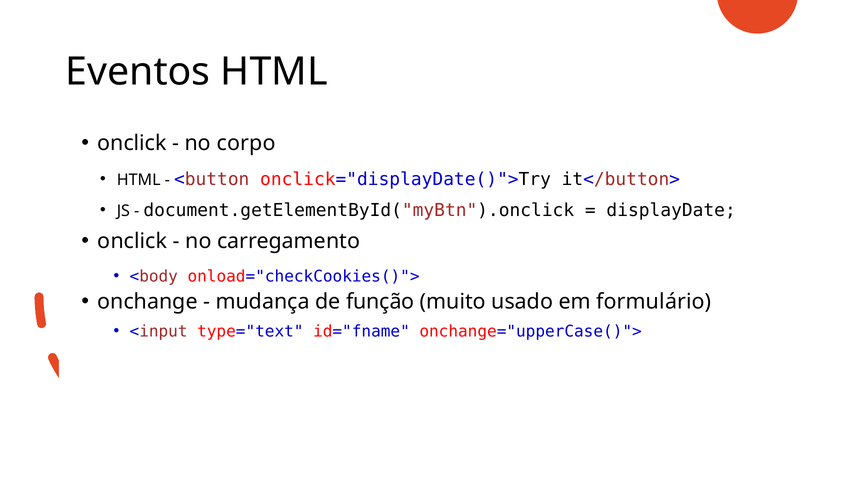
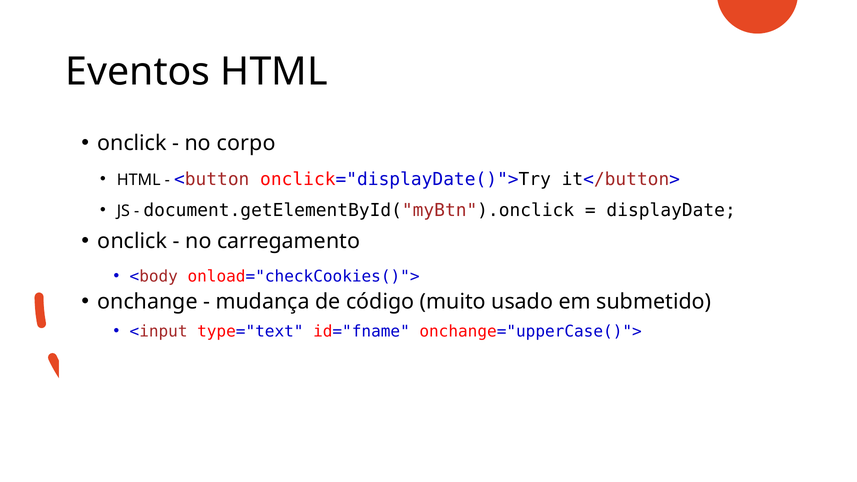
função: função -> código (380, 302)
formulário: formulário -> submetido (654, 302)
